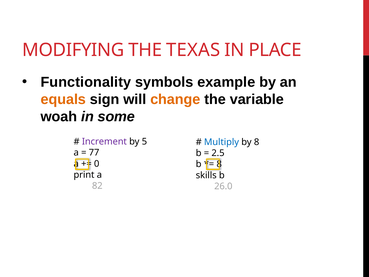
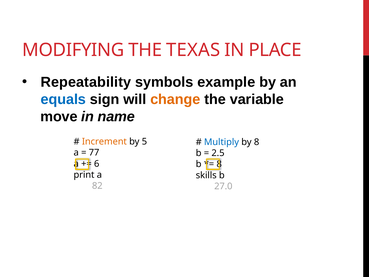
Functionality: Functionality -> Repeatability (86, 82)
equals colour: orange -> blue (63, 99)
woah: woah -> move (59, 117)
some: some -> name (116, 117)
Increment colour: purple -> orange (104, 141)
0: 0 -> 6 (97, 164)
26.0: 26.0 -> 27.0 (223, 186)
